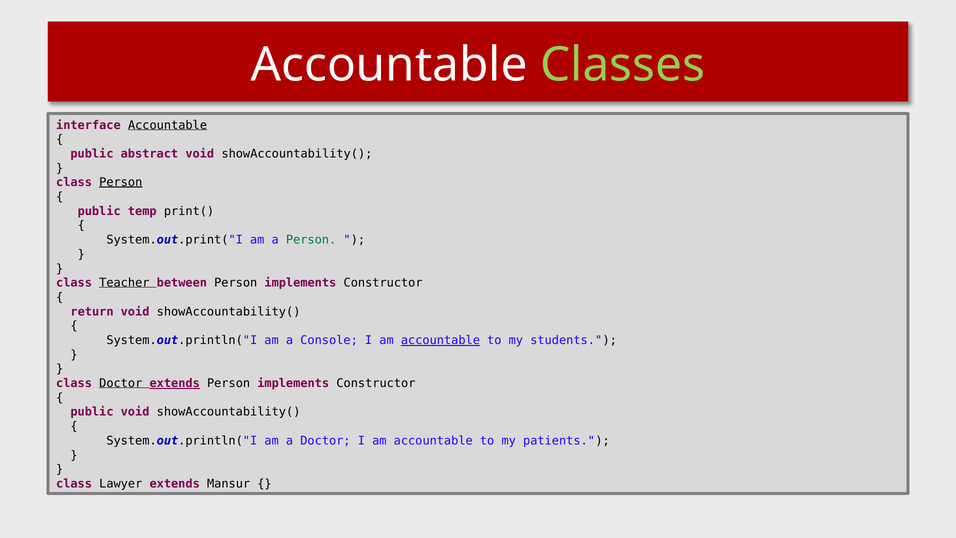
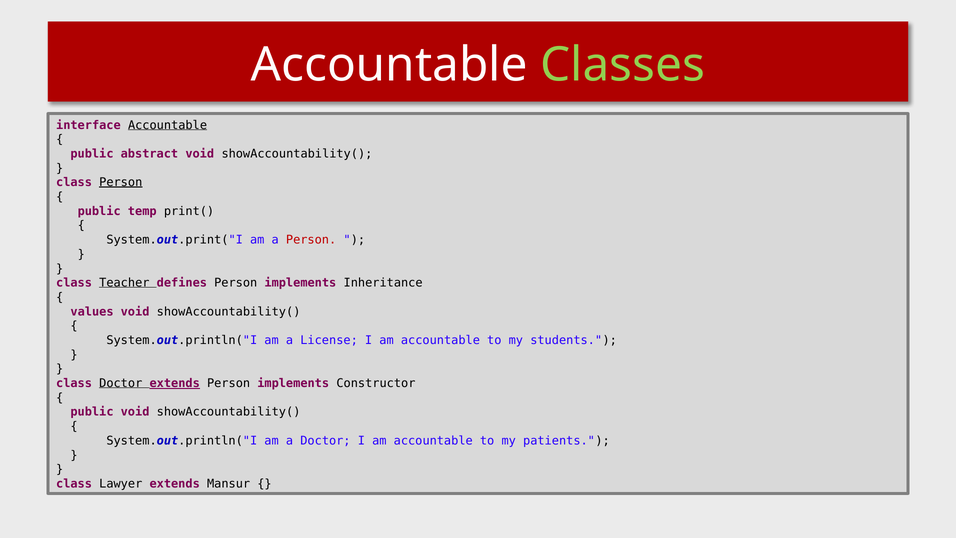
Person colour: green -> red (311, 240)
between: between -> defines (182, 283)
Constructor: Constructor -> Inheritance (383, 283)
return: return -> values (92, 311)
Console: Console -> License (329, 340)
accountable underline: present -> none (440, 340)
